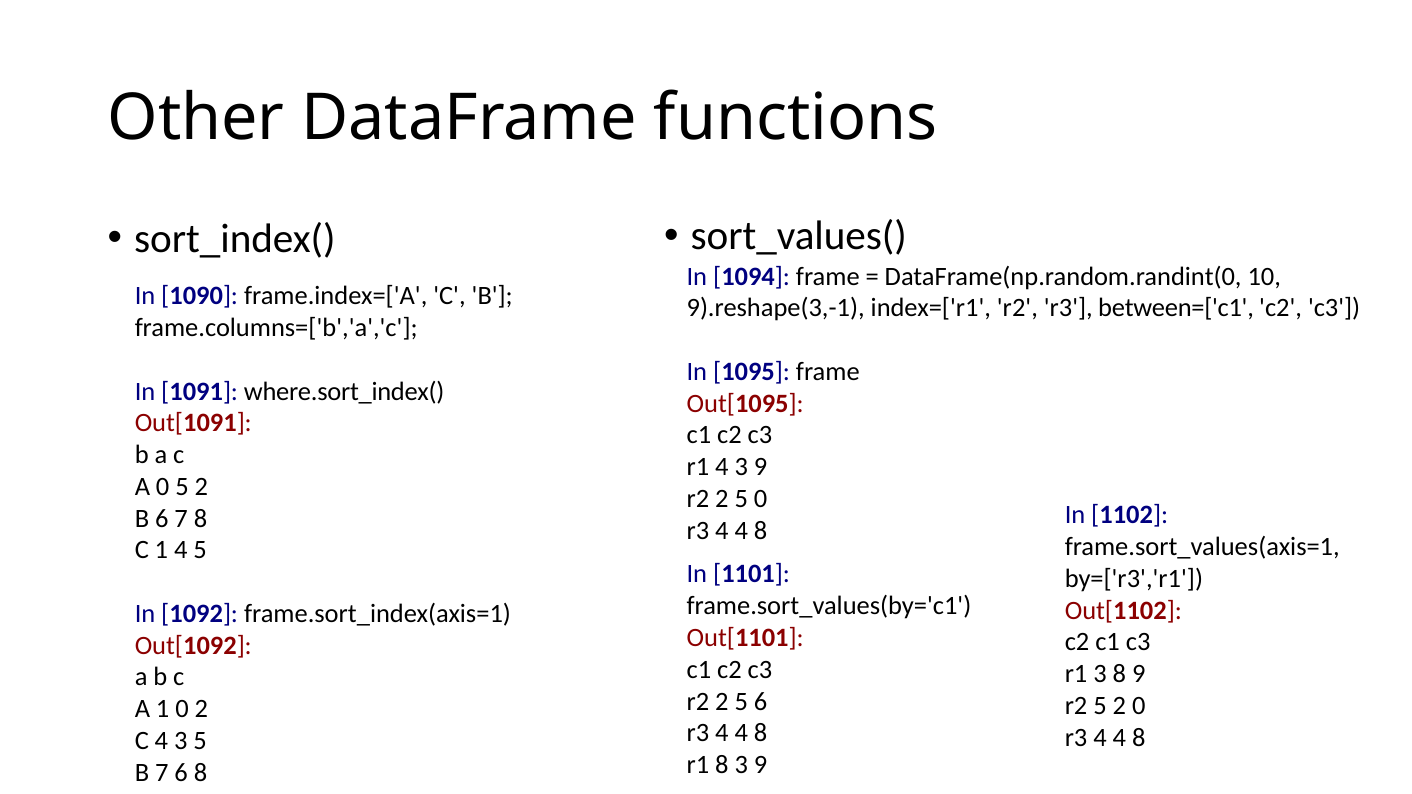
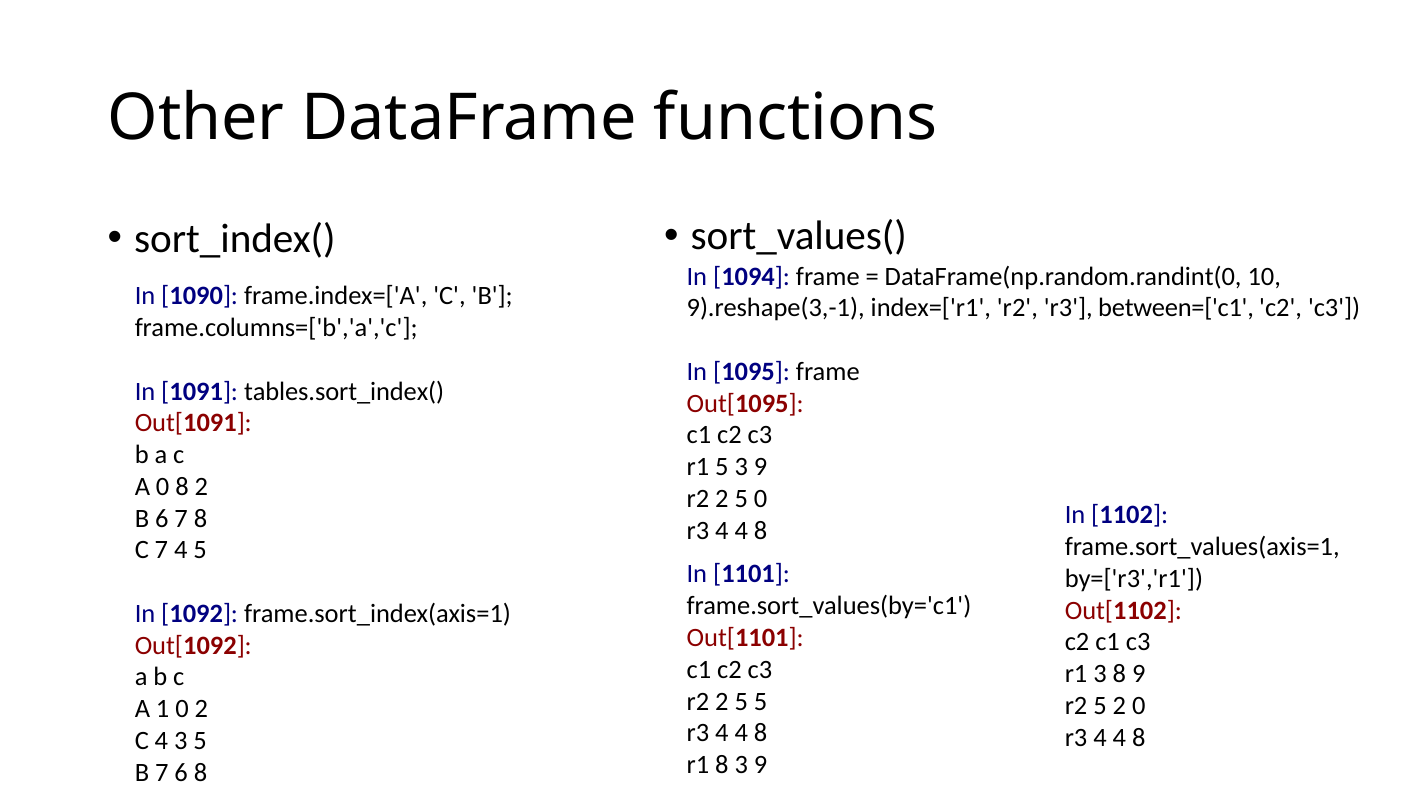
where.sort_index(: where.sort_index( -> tables.sort_index( (344, 391)
r1 4: 4 -> 5 (722, 467)
0 5: 5 -> 8 (182, 487)
C 1: 1 -> 7 (161, 550)
5 6: 6 -> 5 (761, 701)
